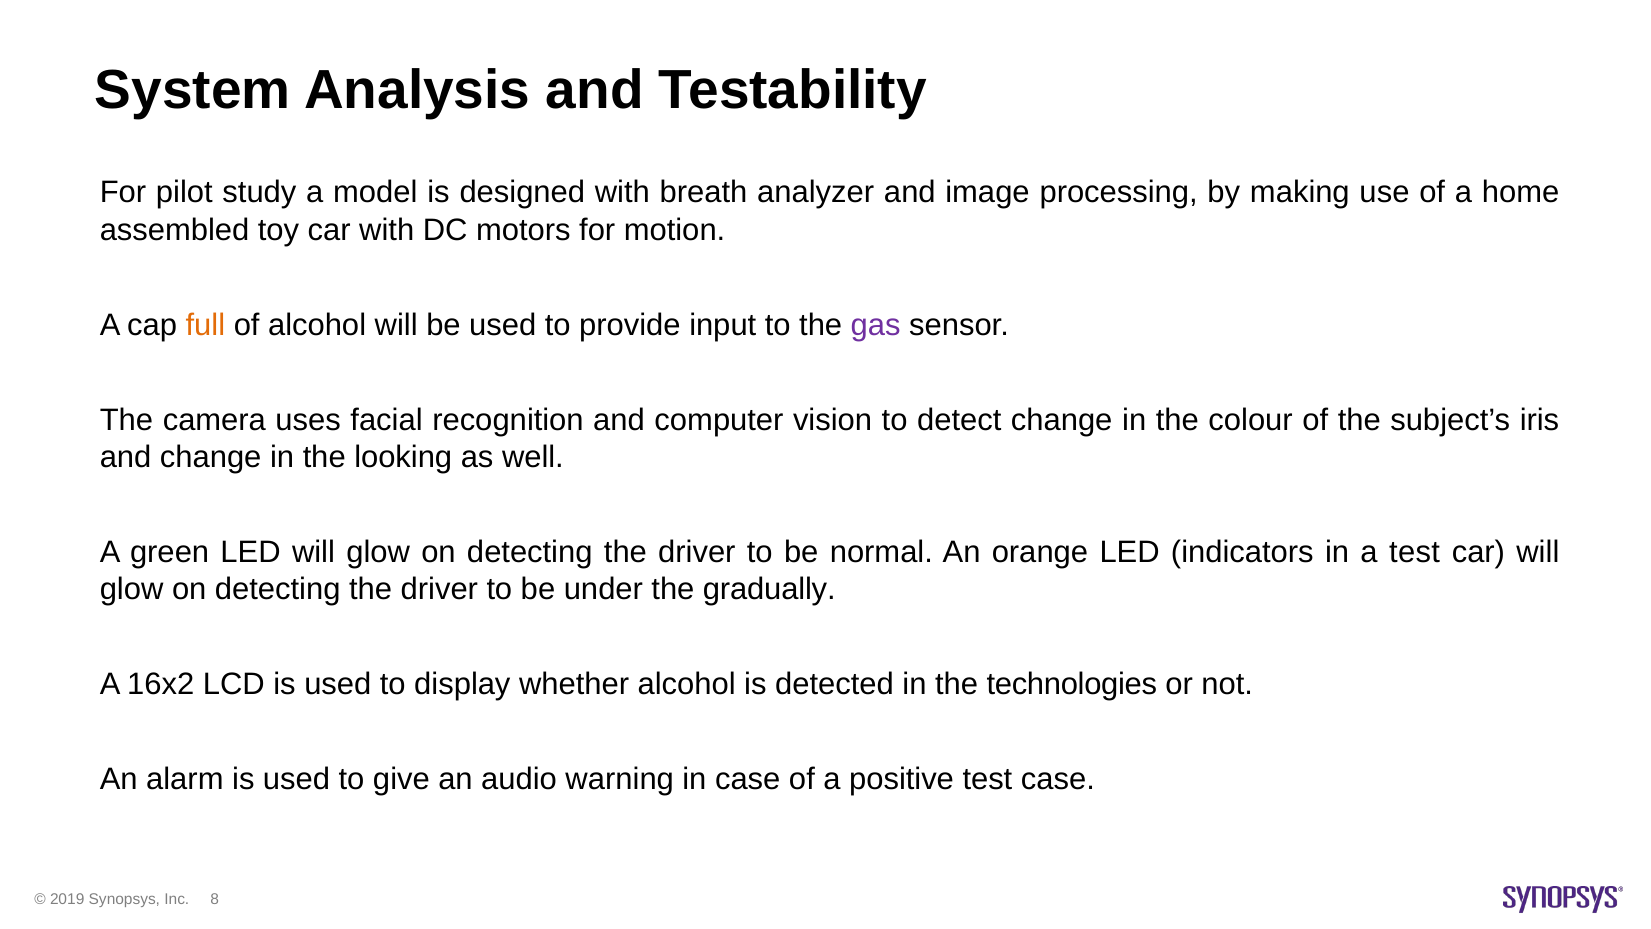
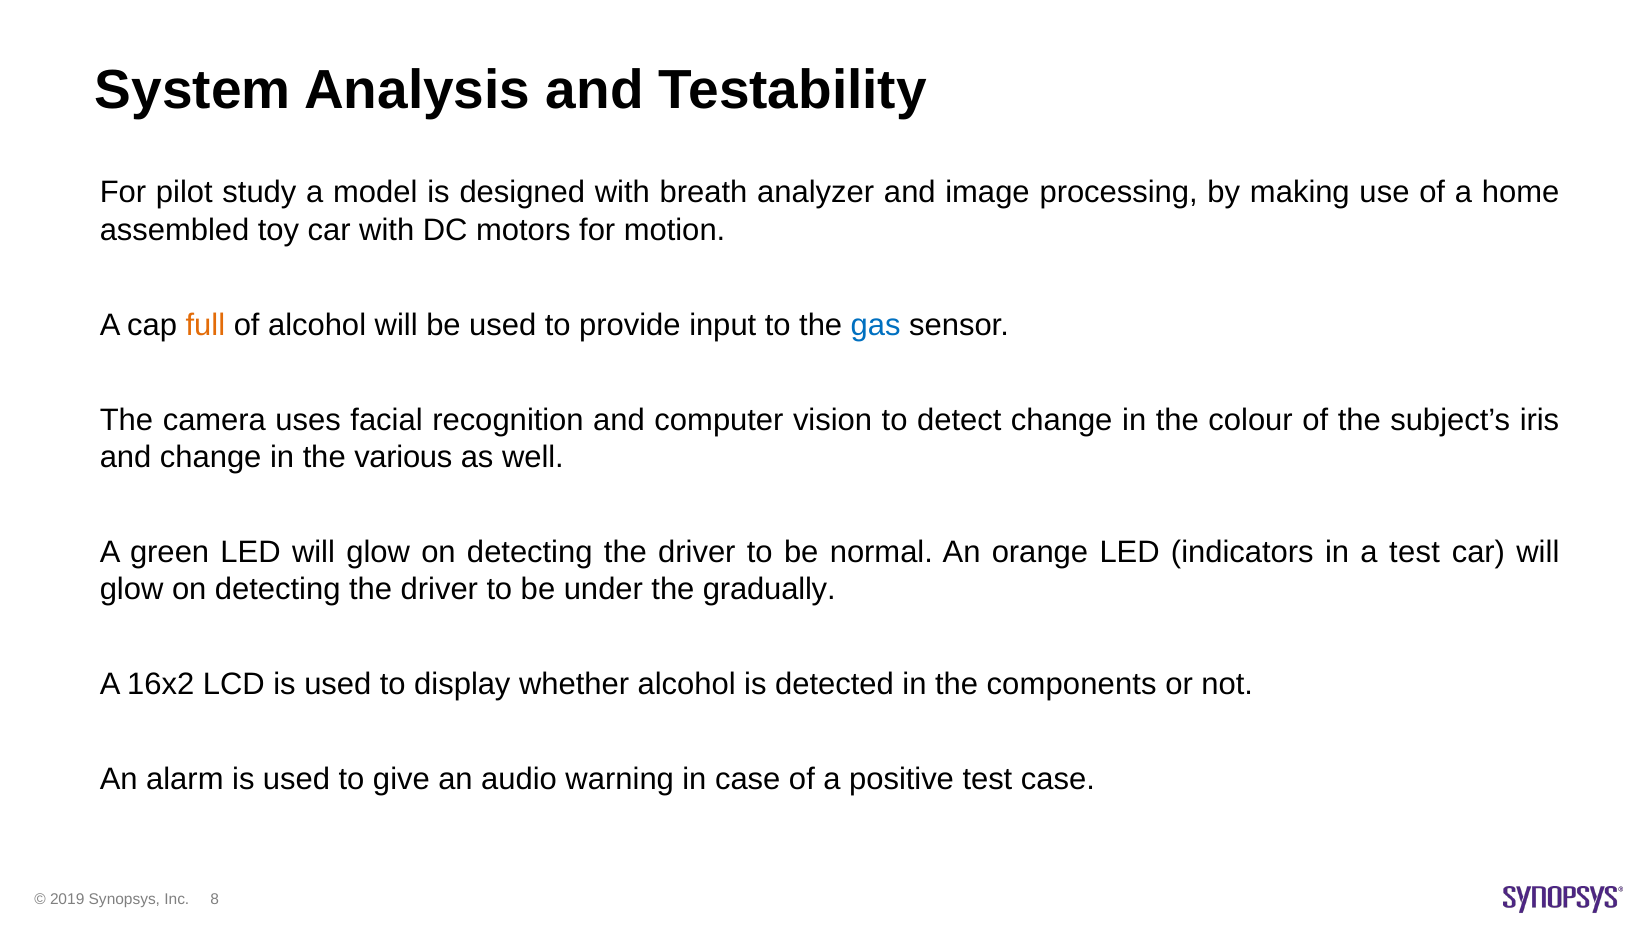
gas colour: purple -> blue (876, 325)
looking: looking -> various (403, 457)
technologies: technologies -> components (1072, 684)
